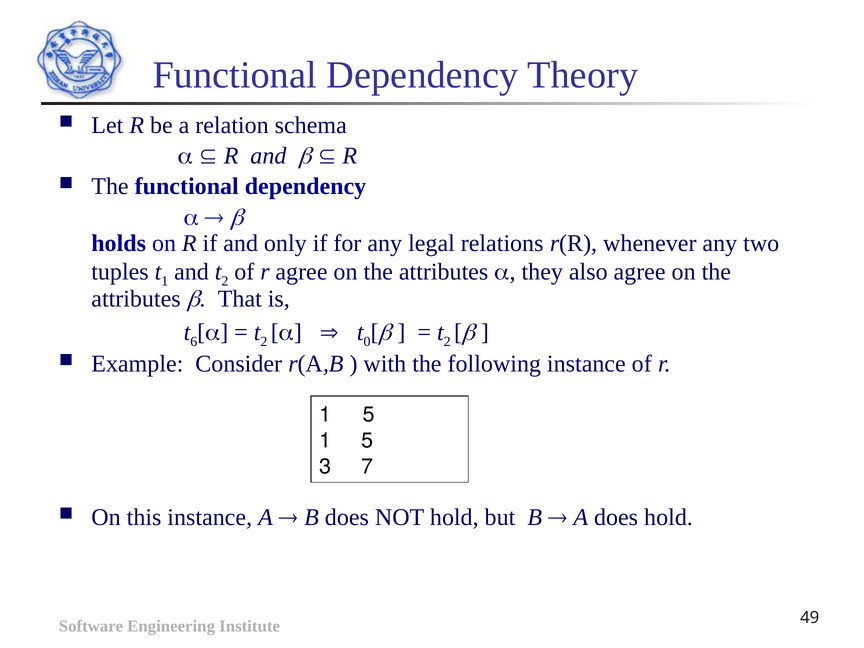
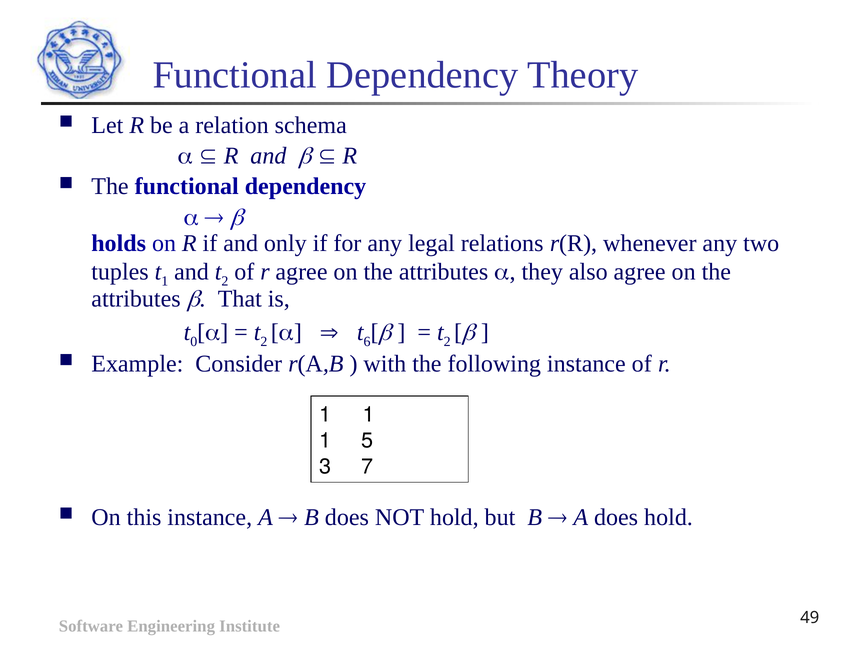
6: 6 -> 0 (194, 341)
0: 0 -> 6 (367, 341)
5: 5 -> 1 (369, 415)
